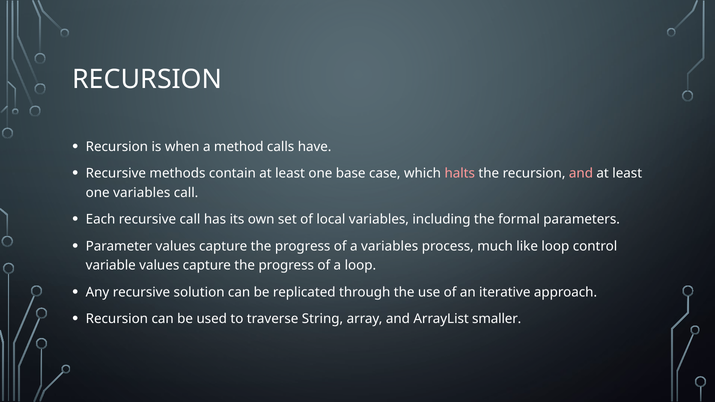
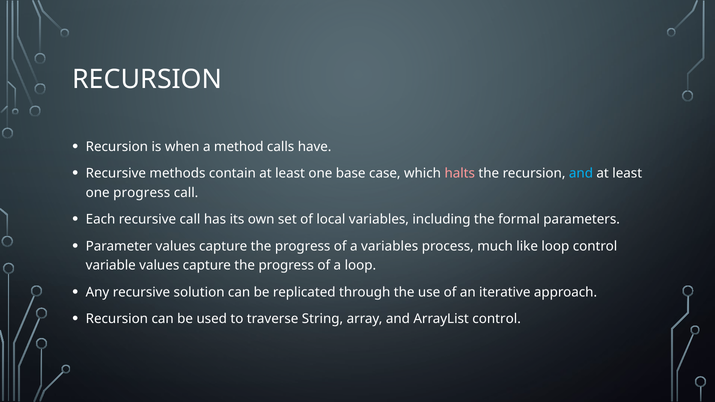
and colour: pink -> light blue (581, 174)
one variables: variables -> progress (142, 193)
ArrayList smaller: smaller -> control (497, 319)
